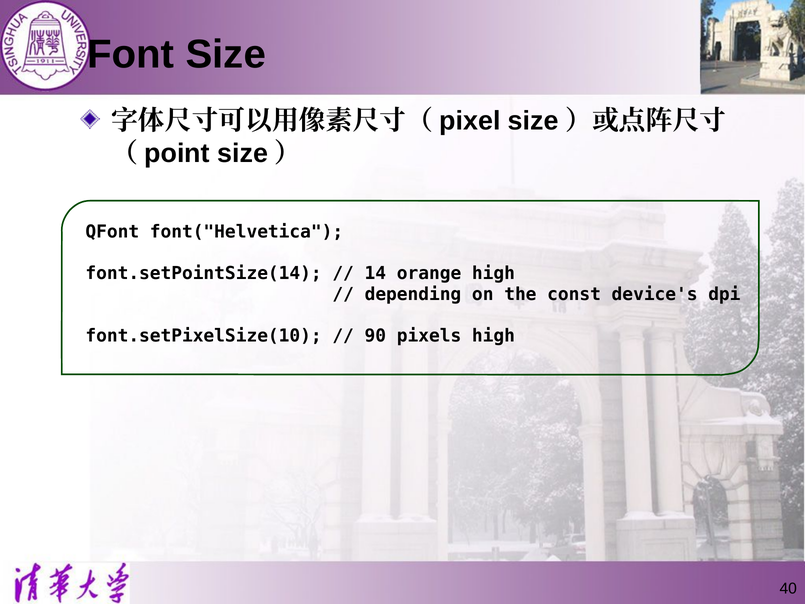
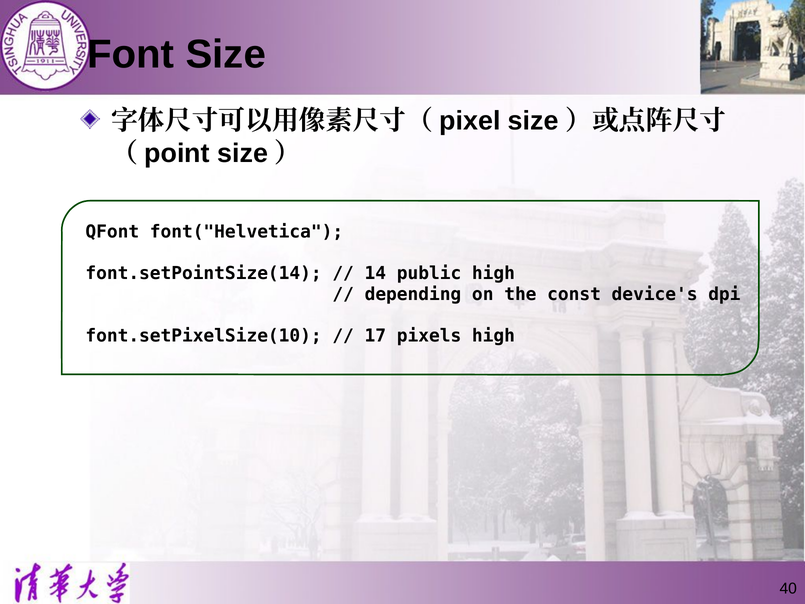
orange: orange -> public (429, 273)
90: 90 -> 17 (375, 336)
